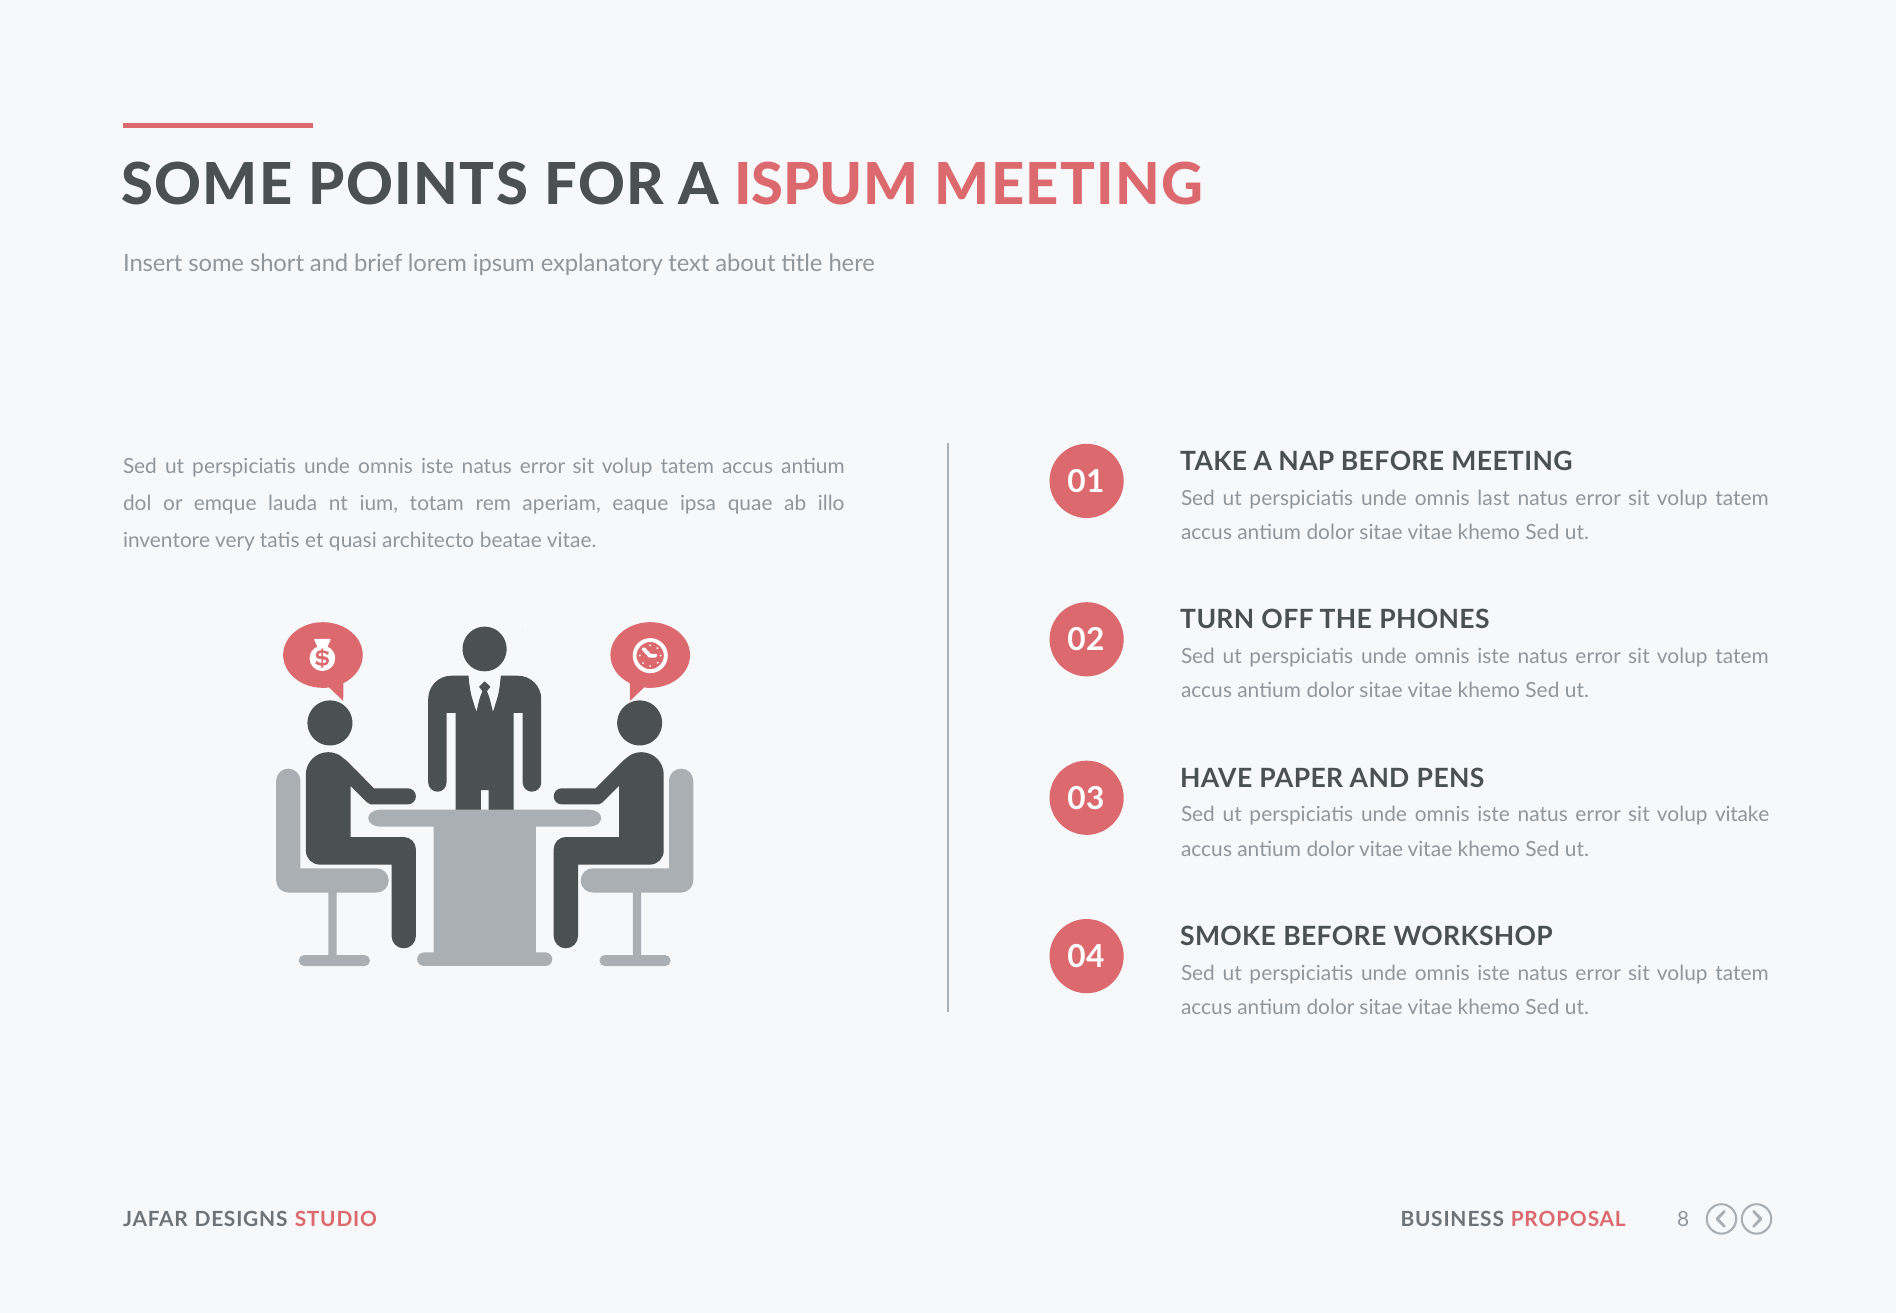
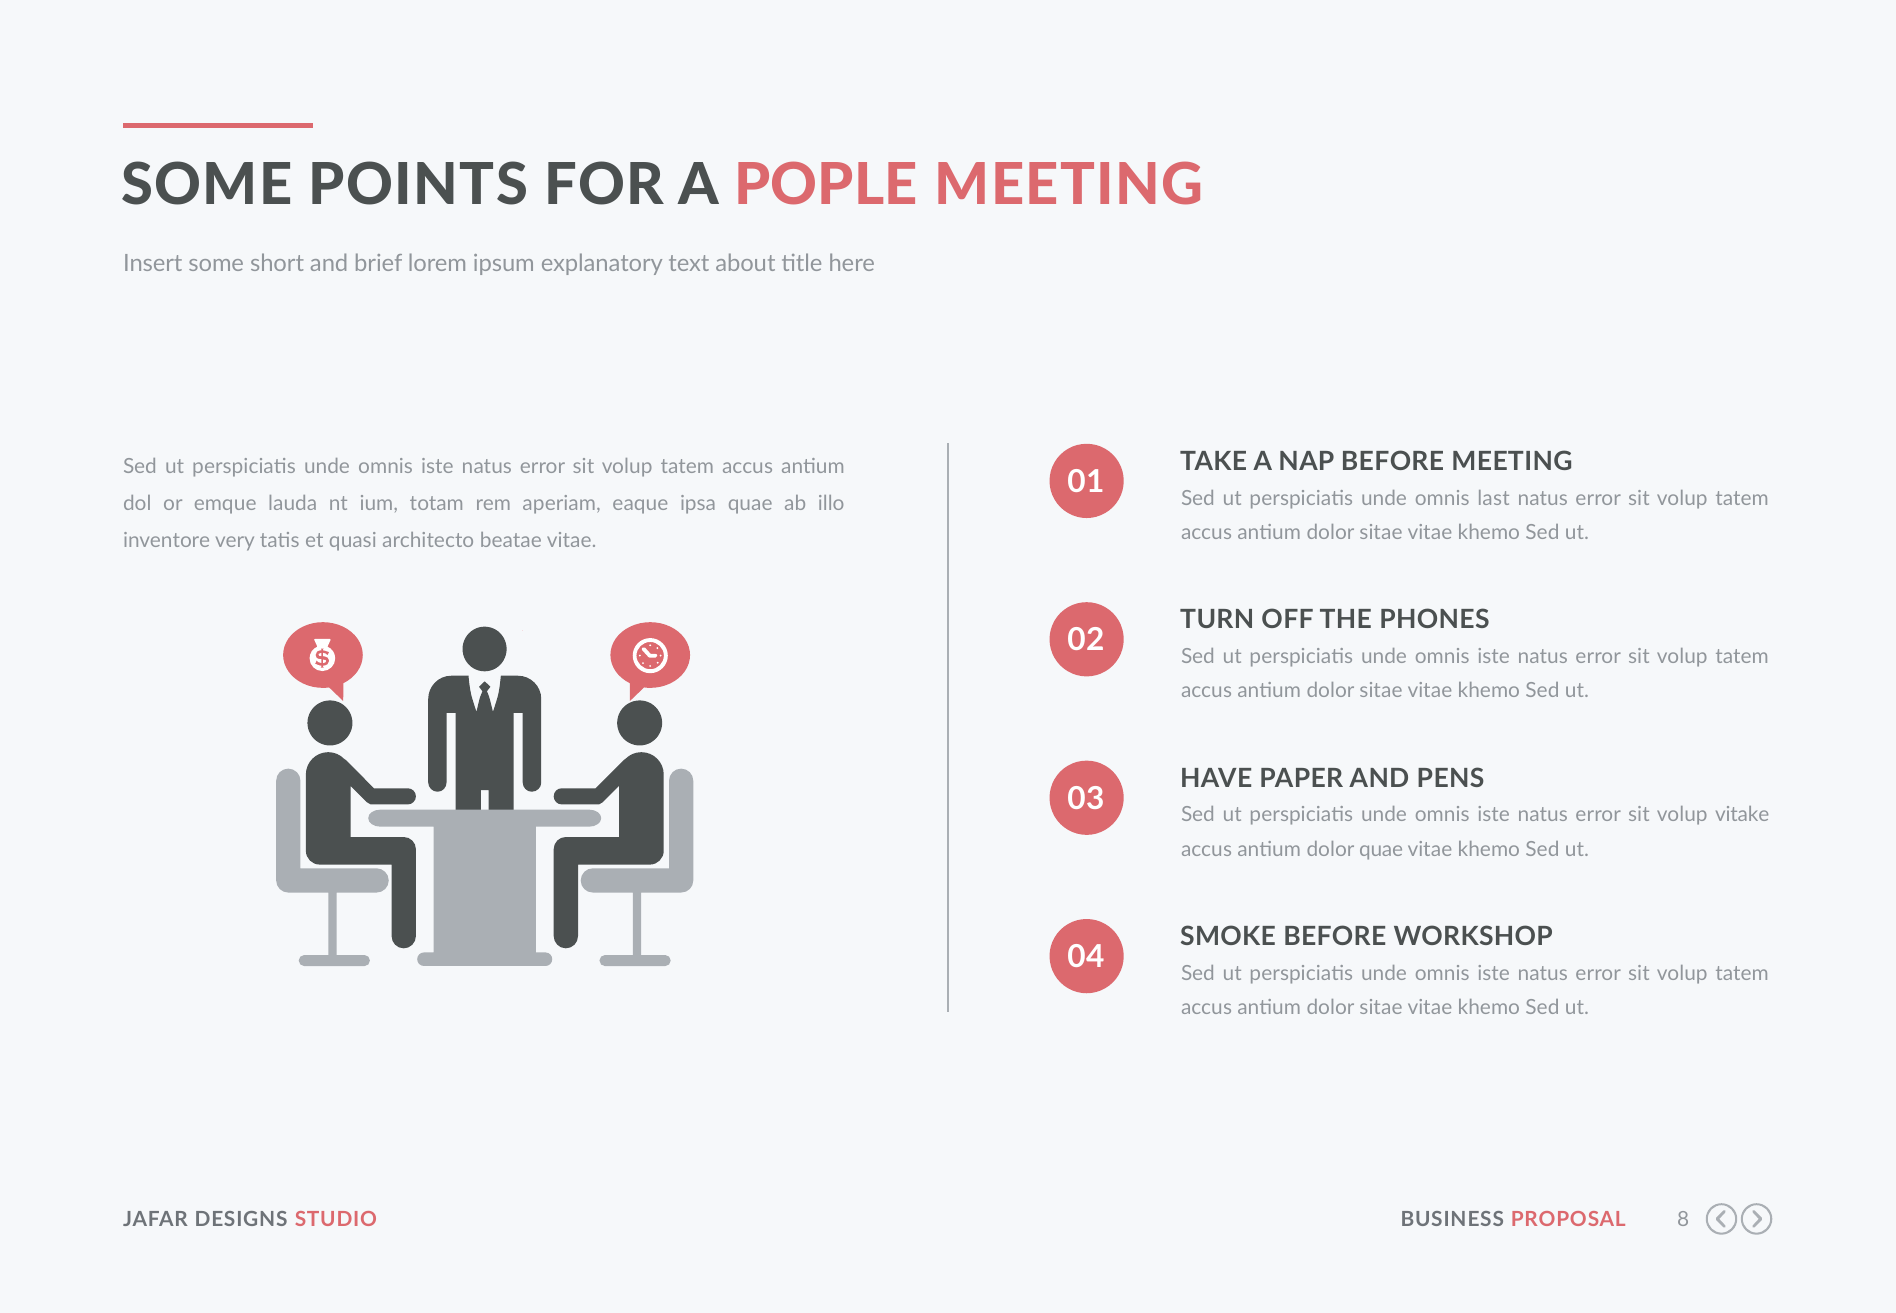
ISPUM: ISPUM -> POPLE (826, 186)
dolor vitae: vitae -> quae (1381, 849)
